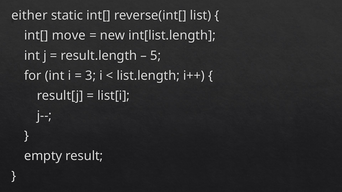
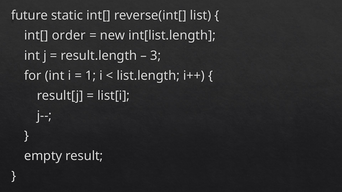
either: either -> future (30, 15)
move: move -> order (69, 36)
5: 5 -> 3 (156, 56)
3: 3 -> 1 (91, 76)
